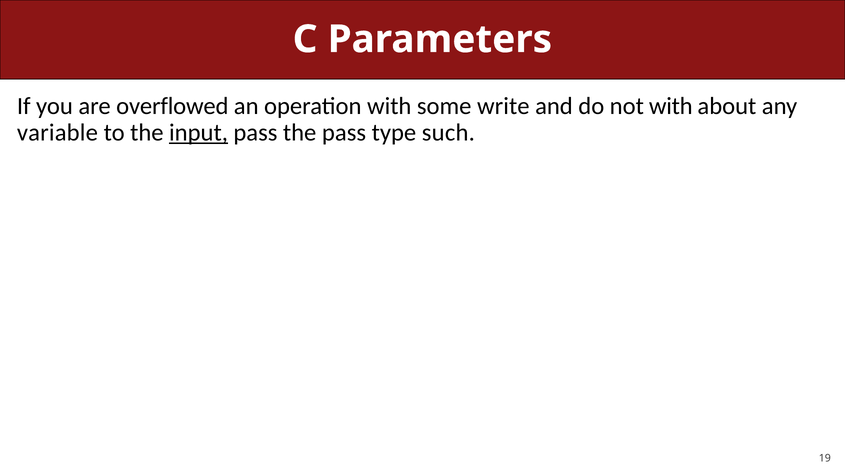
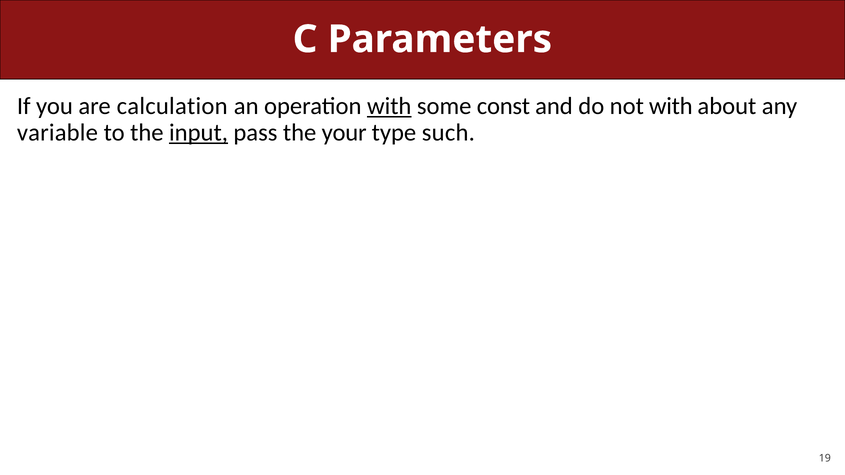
overflowed: overflowed -> calculation (172, 106)
with underline: none -> present (389, 106)
write: write -> const (503, 106)
the pass: pass -> your (344, 133)
